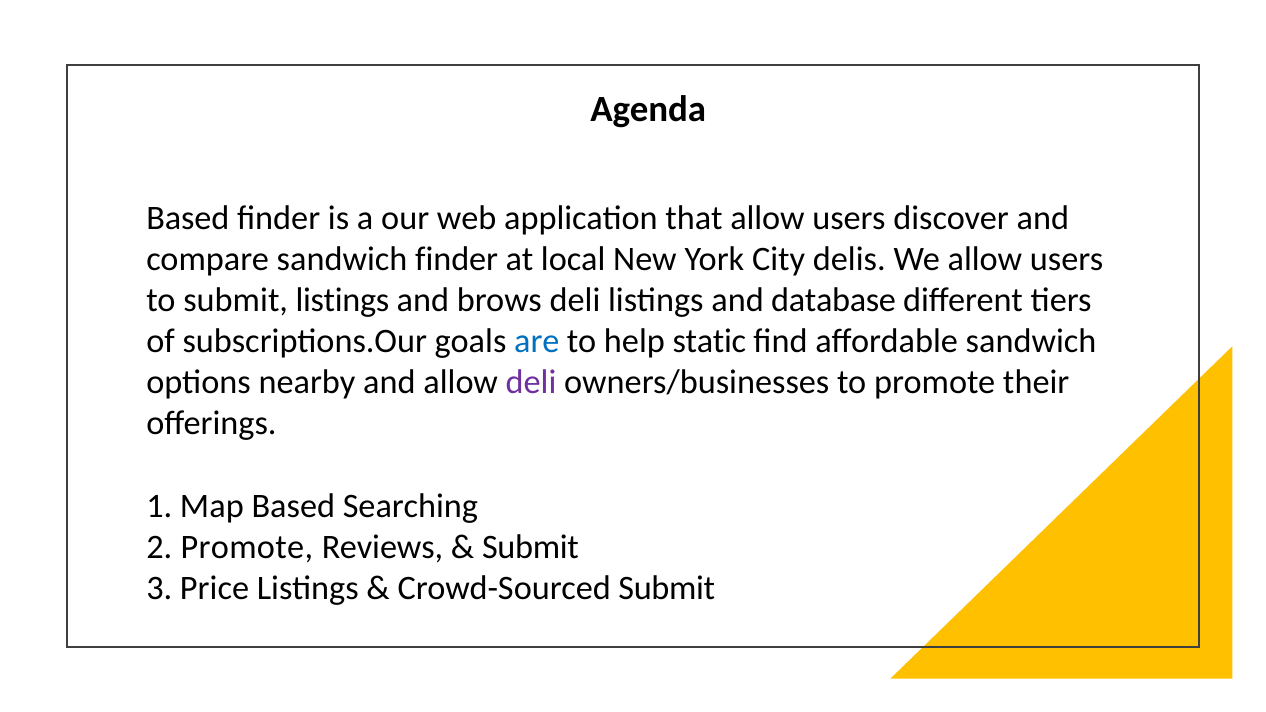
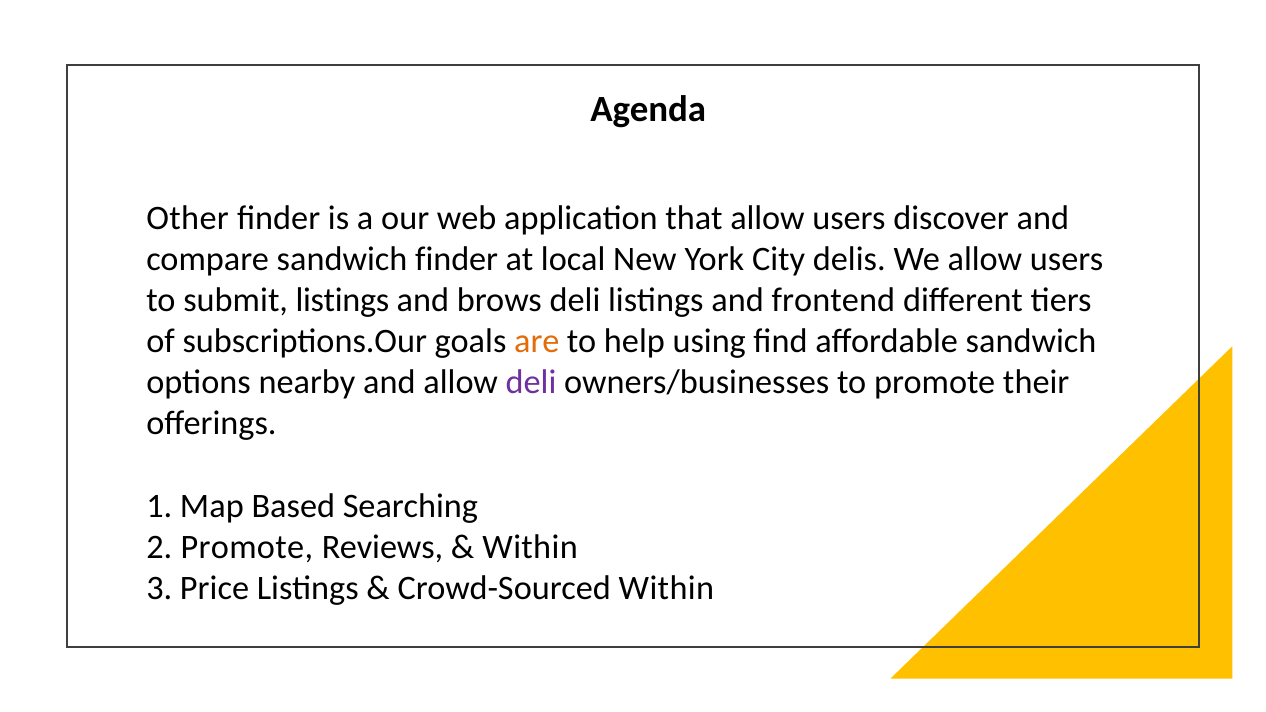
Based: Based -> Other (188, 218)
database: database -> frontend (833, 300)
are colour: blue -> orange (537, 341)
static: static -> using (709, 341)
Submit: Submit -> Within (530, 547)
Crowd-Sourced Submit: Submit -> Within (666, 588)
